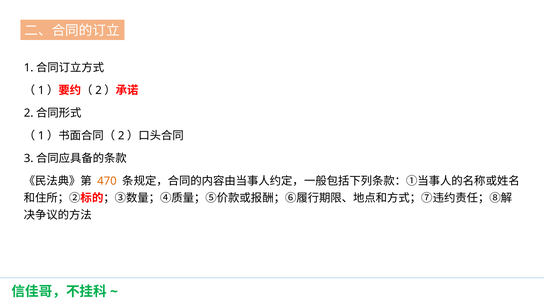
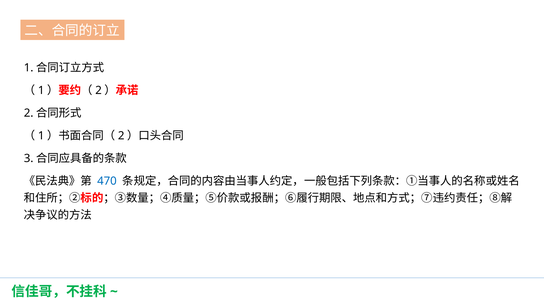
470 colour: orange -> blue (107, 181)
